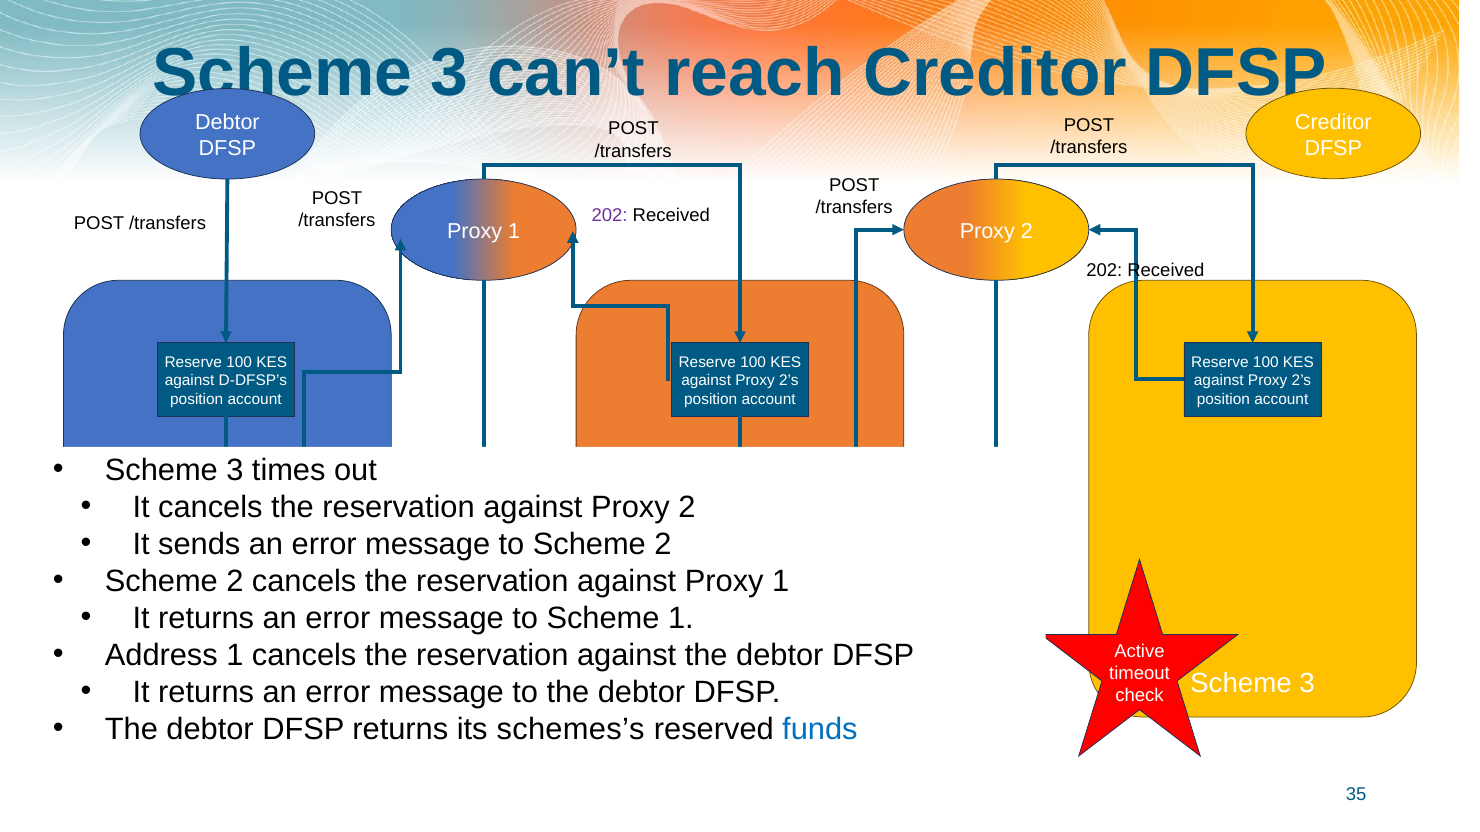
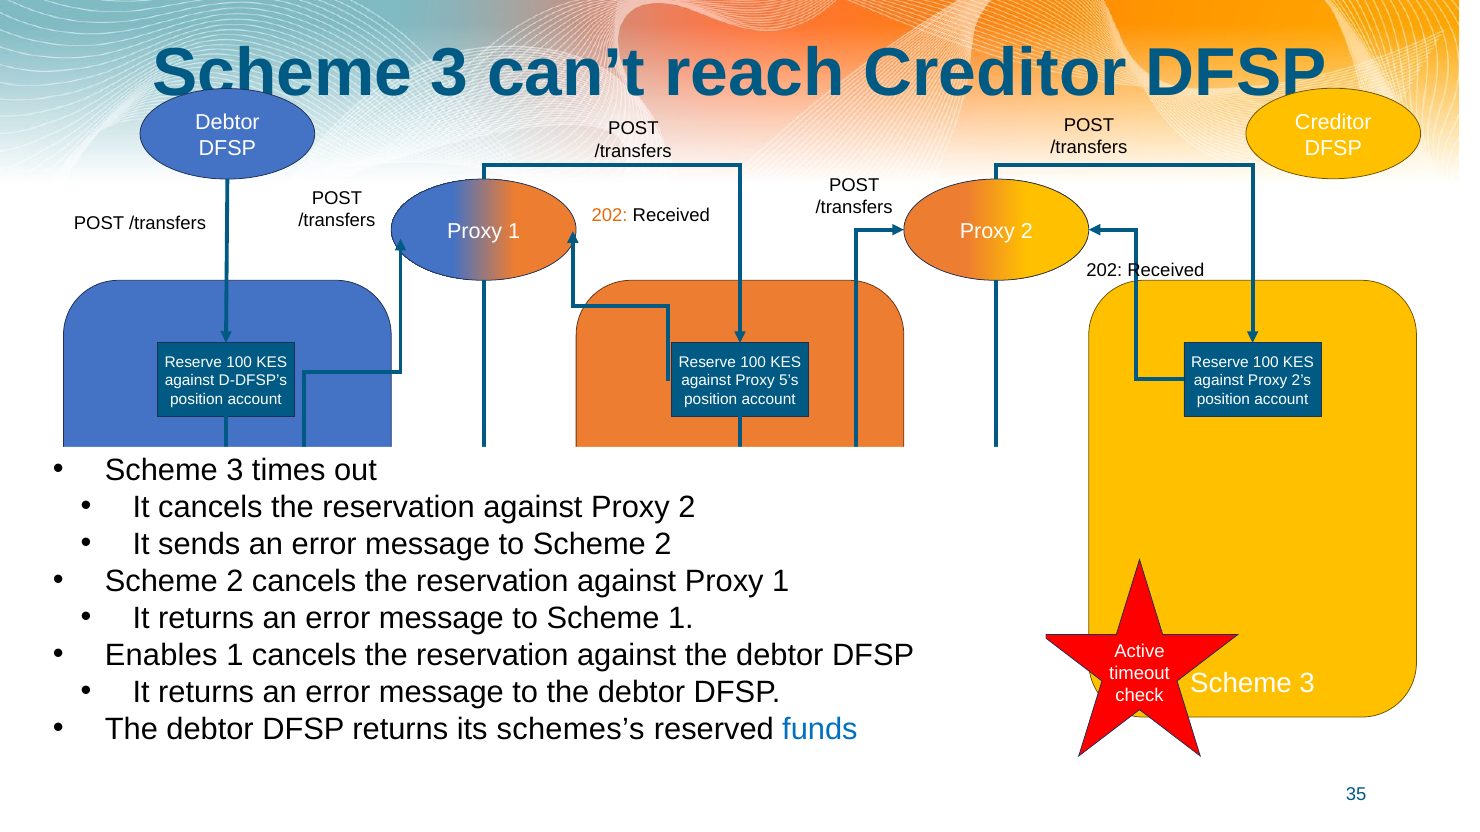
202 colour: purple -> orange (610, 216)
2’s: 2’s -> 5’s (789, 381)
Address: Address -> Enables (161, 655)
